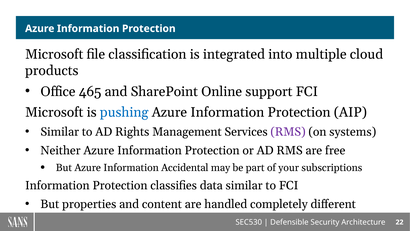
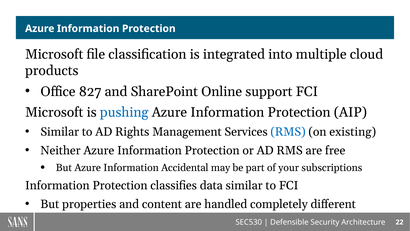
465: 465 -> 827 (90, 91)
RMS colour: purple -> blue (288, 132)
systems: systems -> existing (353, 132)
